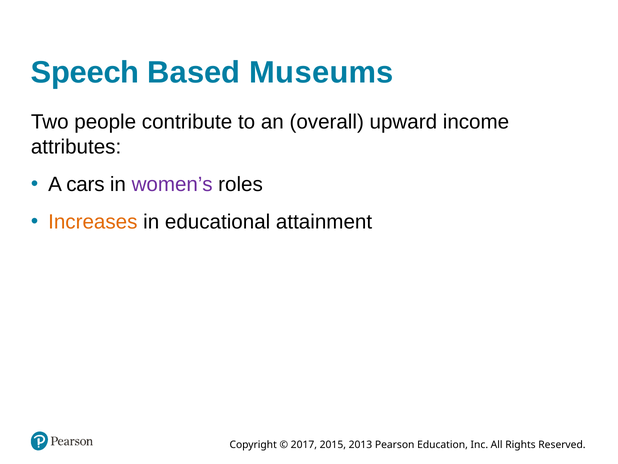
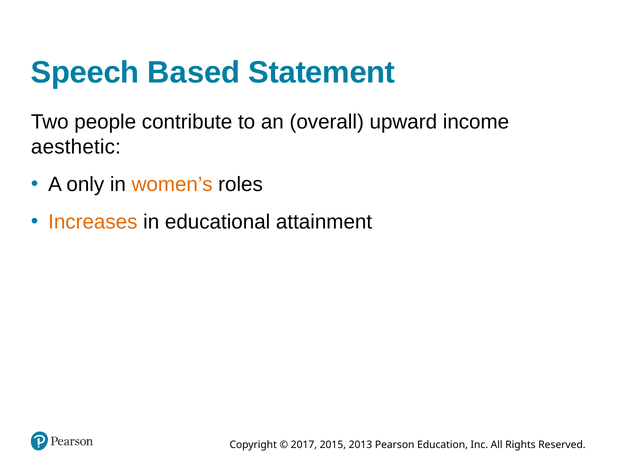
Museums: Museums -> Statement (322, 72)
attributes: attributes -> aesthetic (76, 147)
cars: cars -> only (85, 184)
women’s colour: purple -> orange (172, 184)
